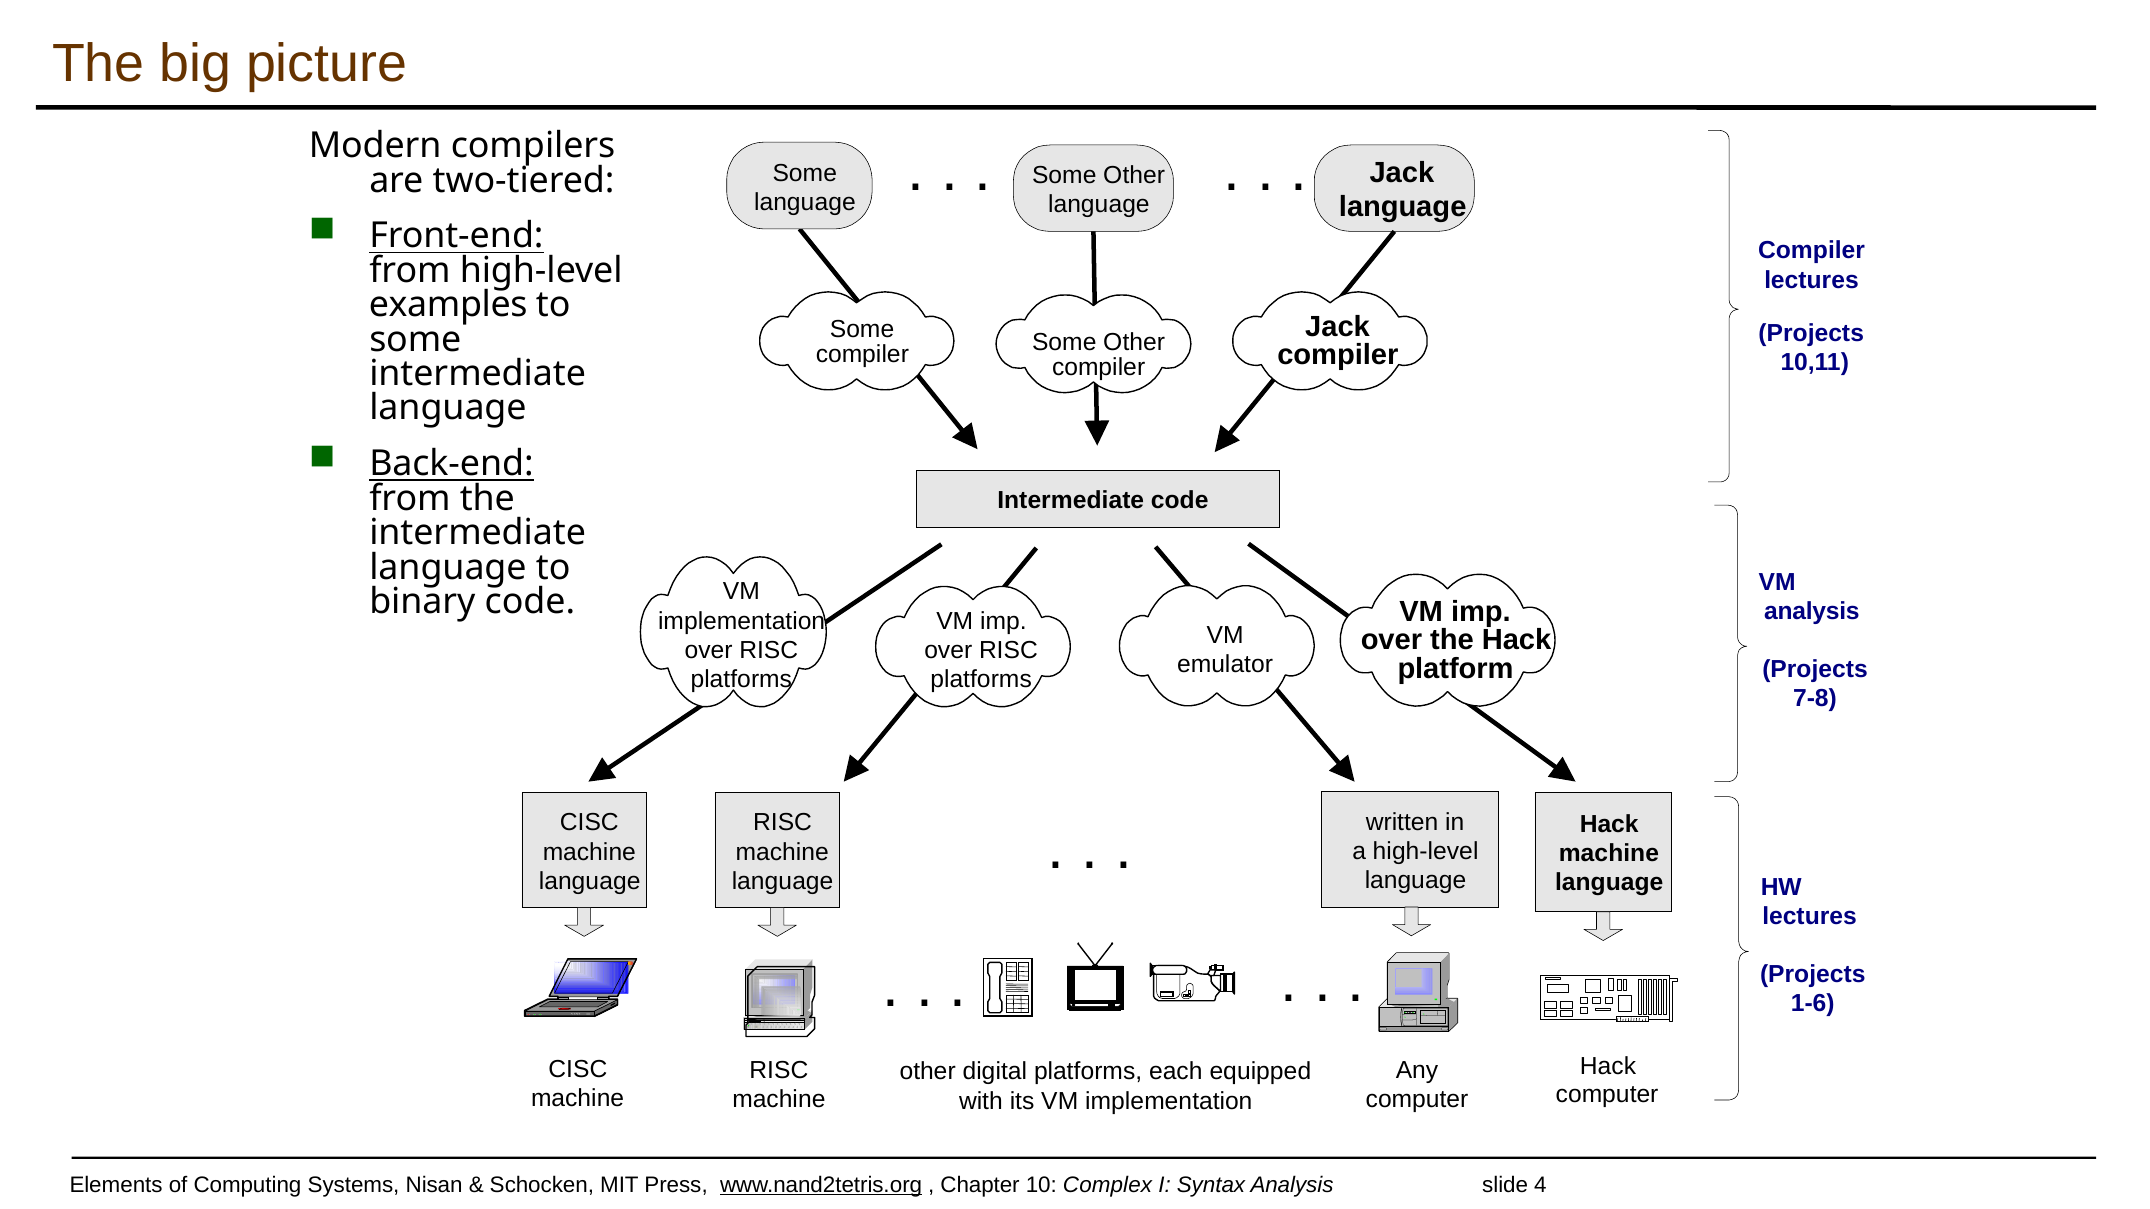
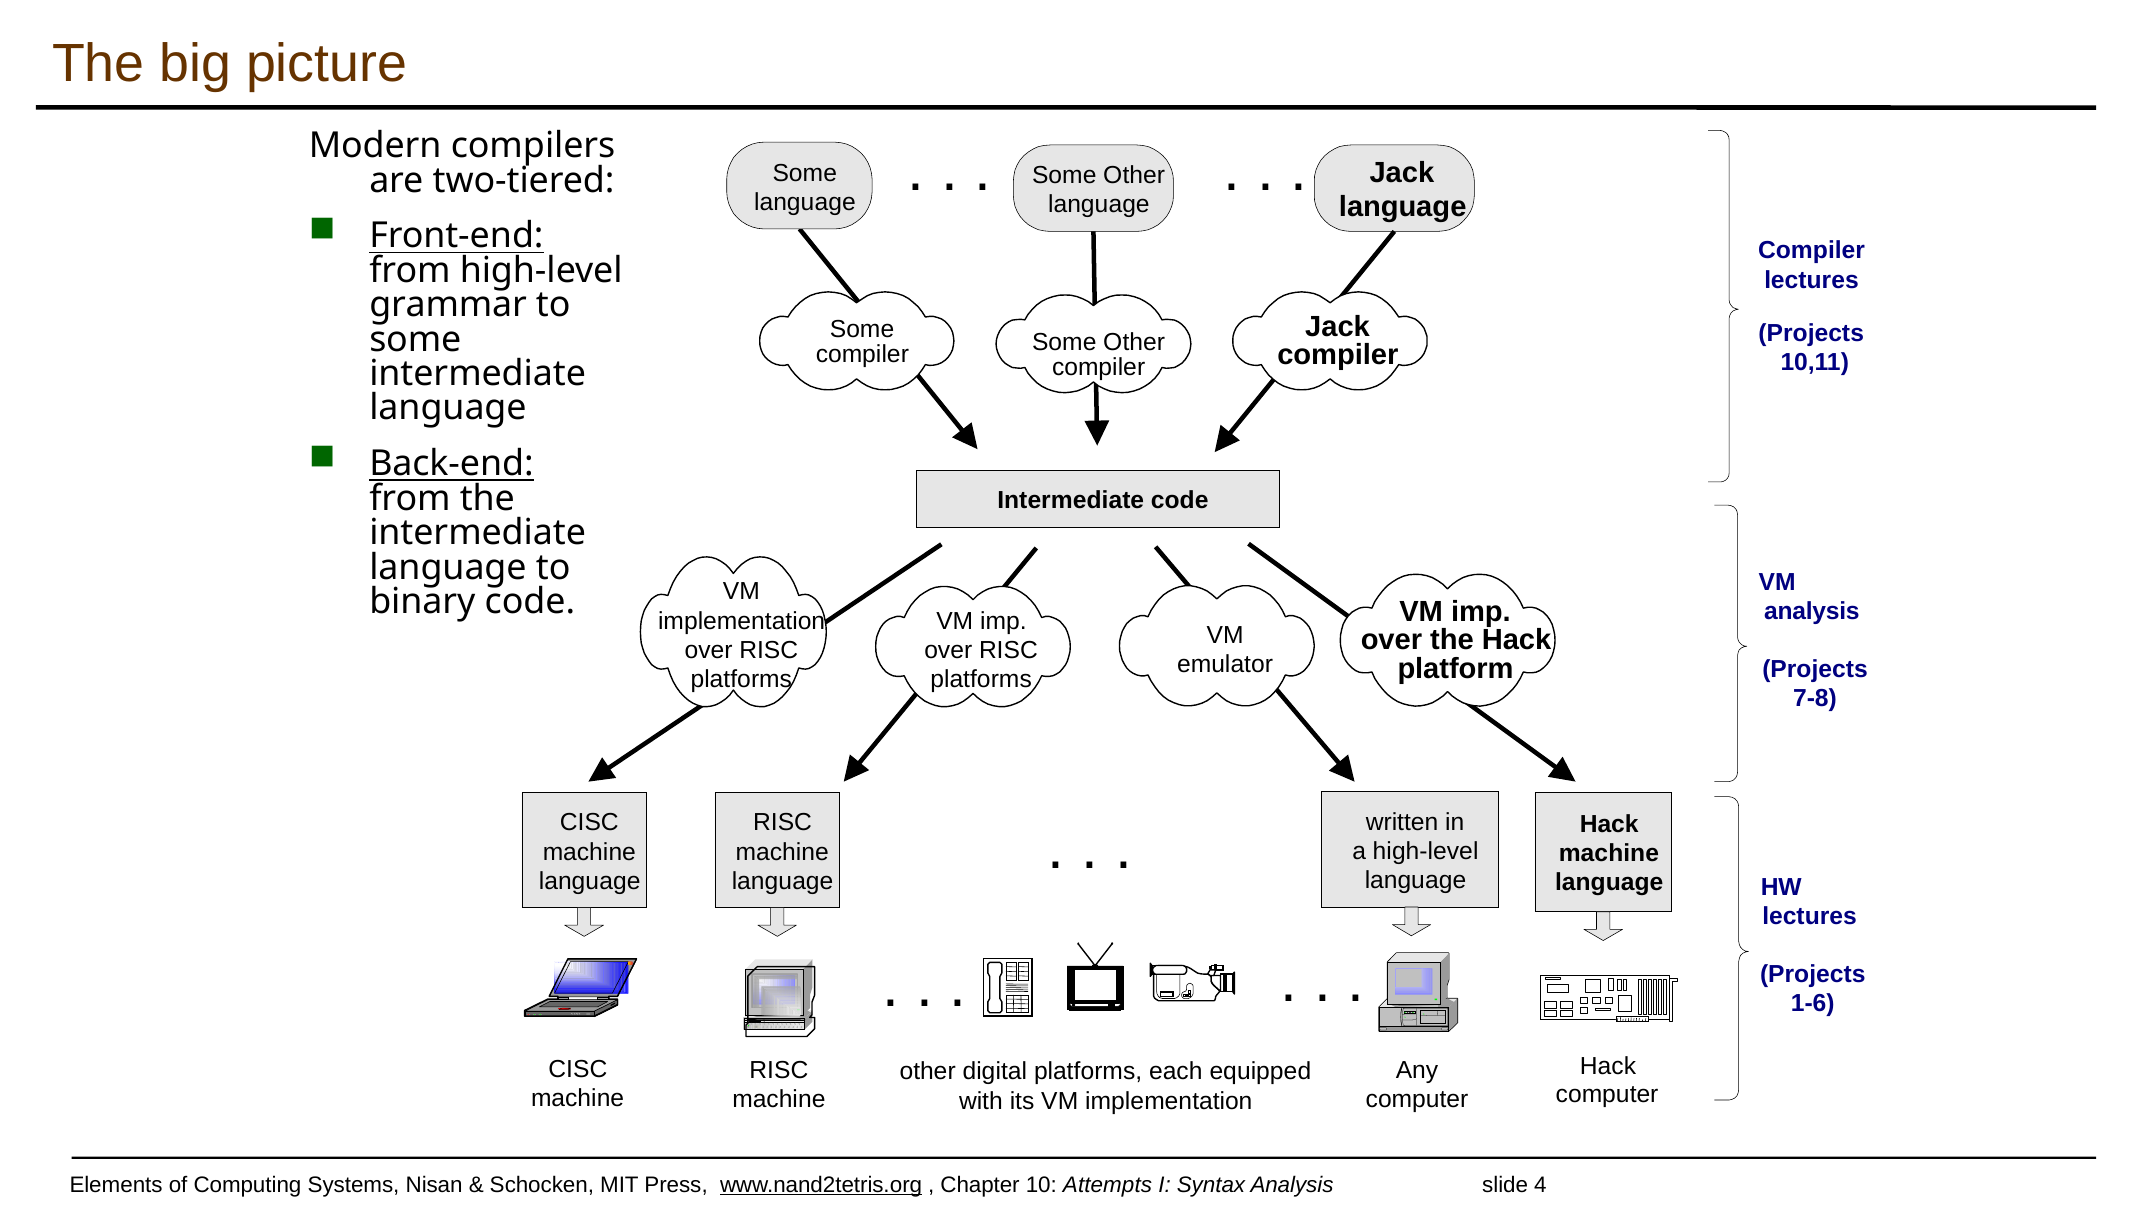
examples: examples -> grammar (448, 305)
Complex: Complex -> Attempts (1108, 1185)
